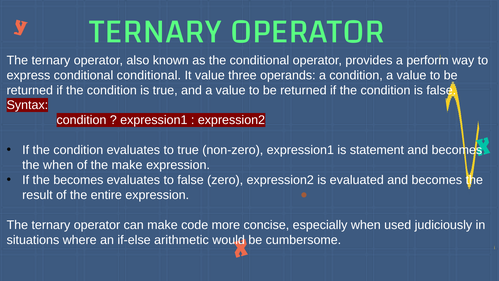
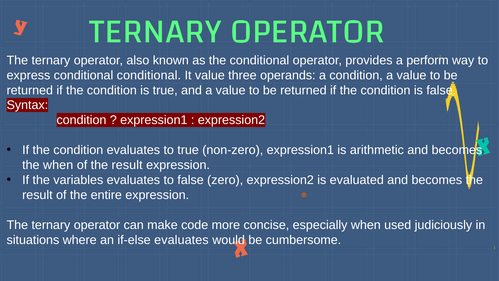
statement: statement -> arithmetic (377, 150)
of the make: make -> result (127, 165)
the becomes: becomes -> variables (78, 180)
if-else arithmetic: arithmetic -> evaluates (181, 240)
